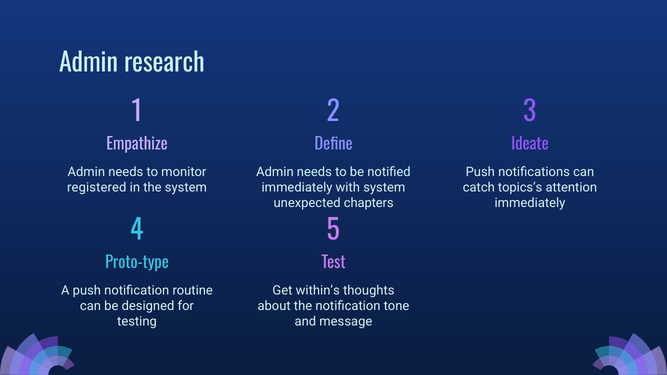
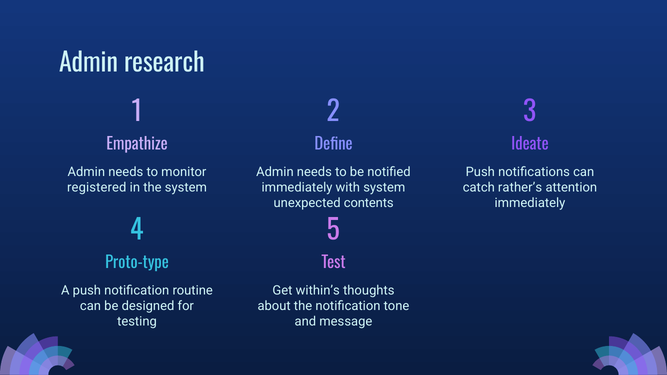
topics’s: topics’s -> rather’s (520, 188)
chapters: chapters -> contents (369, 203)
